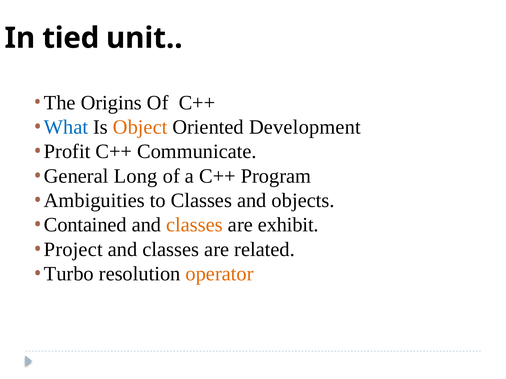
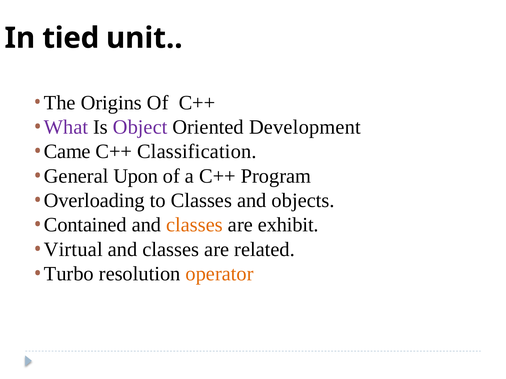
What colour: blue -> purple (66, 127)
Object colour: orange -> purple (140, 127)
Profit: Profit -> Came (67, 152)
Communicate: Communicate -> Classification (197, 152)
Long: Long -> Upon (136, 176)
Ambiguities: Ambiguities -> Overloading (94, 201)
Project: Project -> Virtual (73, 250)
